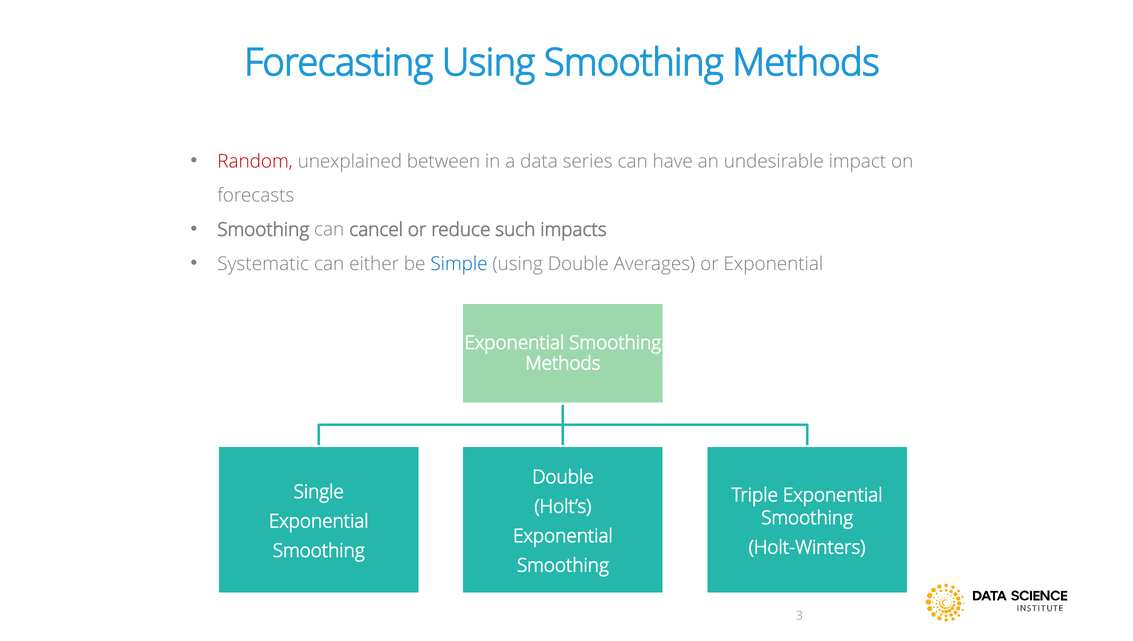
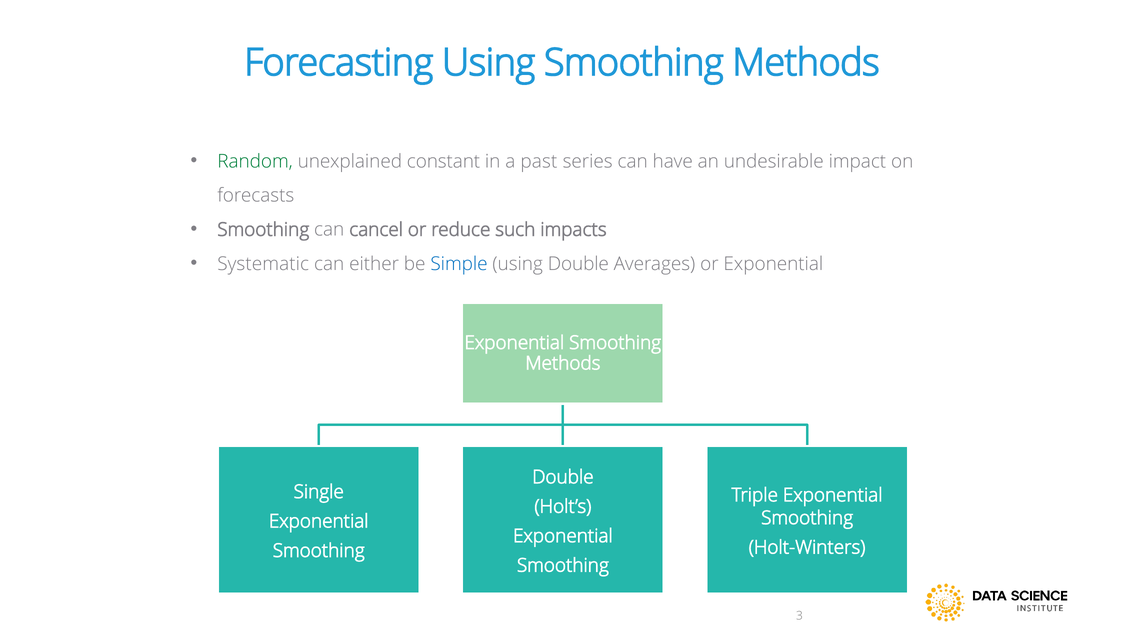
Random colour: red -> green (255, 161)
between: between -> constant (444, 161)
data: data -> past (539, 161)
